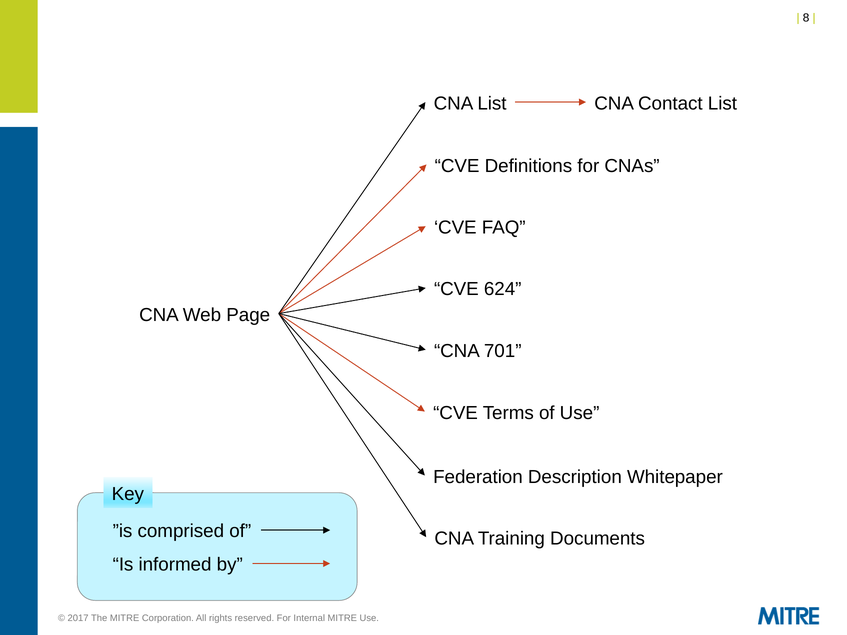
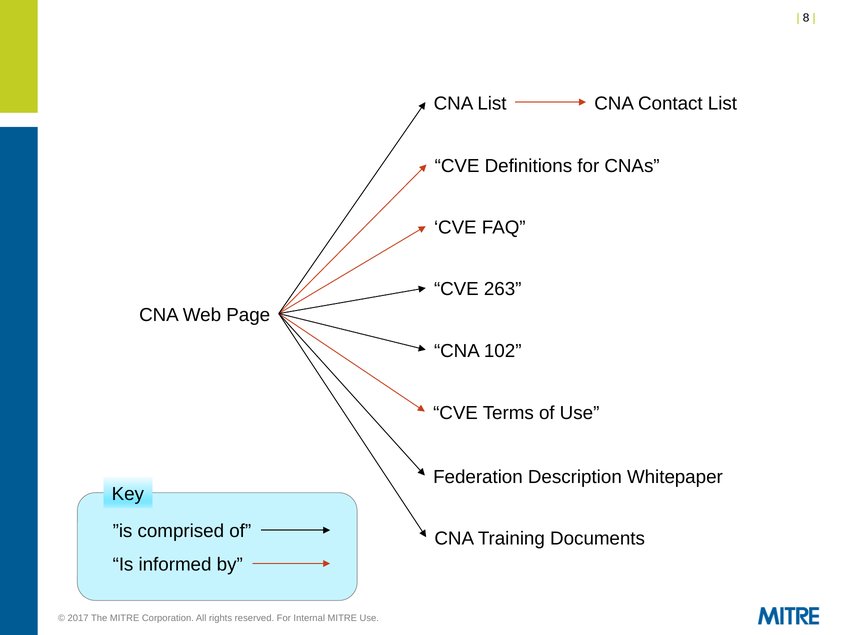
624: 624 -> 263 (503, 289)
701: 701 -> 102 (503, 351)
